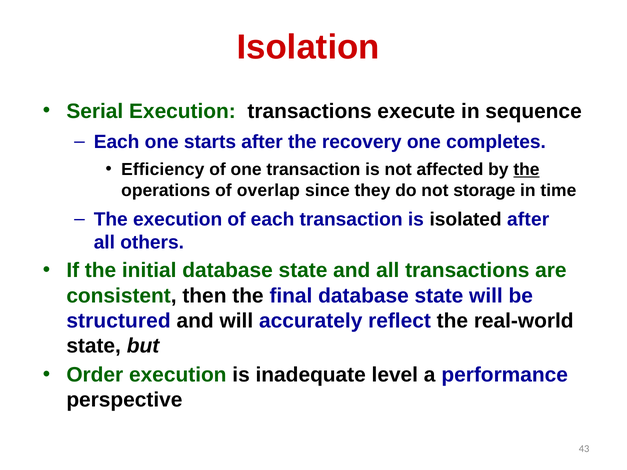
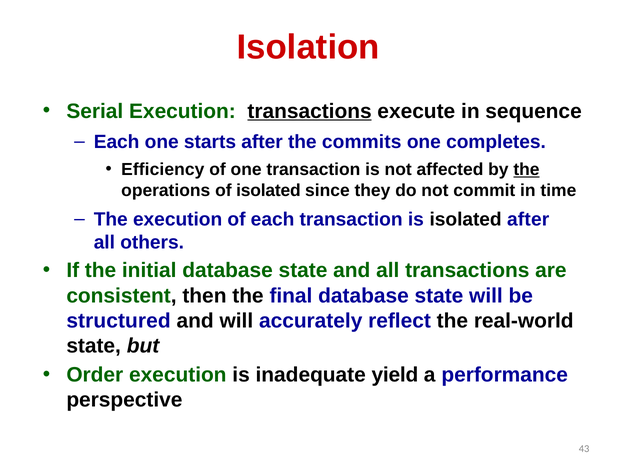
transactions underline: none -> present (310, 111)
recovery: recovery -> commits (362, 142)
of overlap: overlap -> isolated (268, 191)
storage: storage -> commit (484, 191)
level: level -> yield (395, 375)
